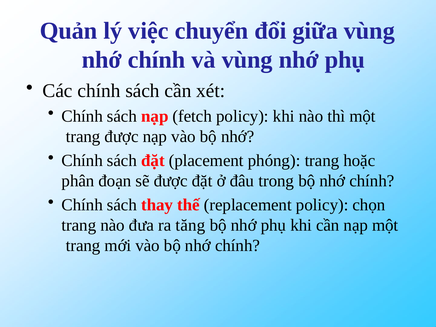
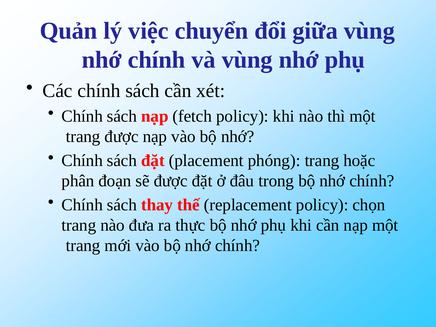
tăng: tăng -> thực (191, 225)
